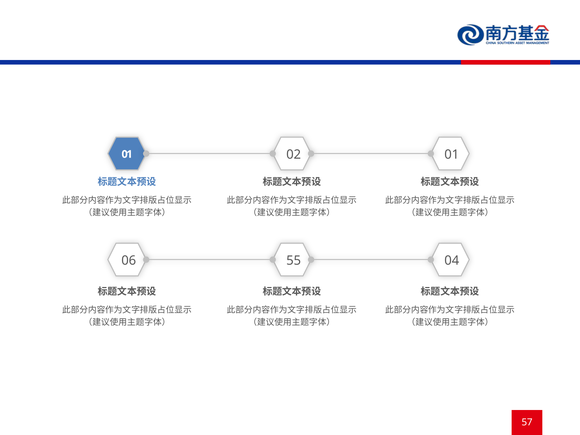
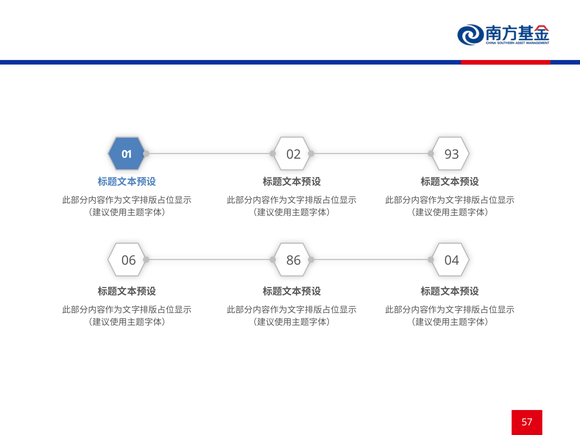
02 01: 01 -> 93 (452, 154)
55: 55 -> 86 (294, 260)
